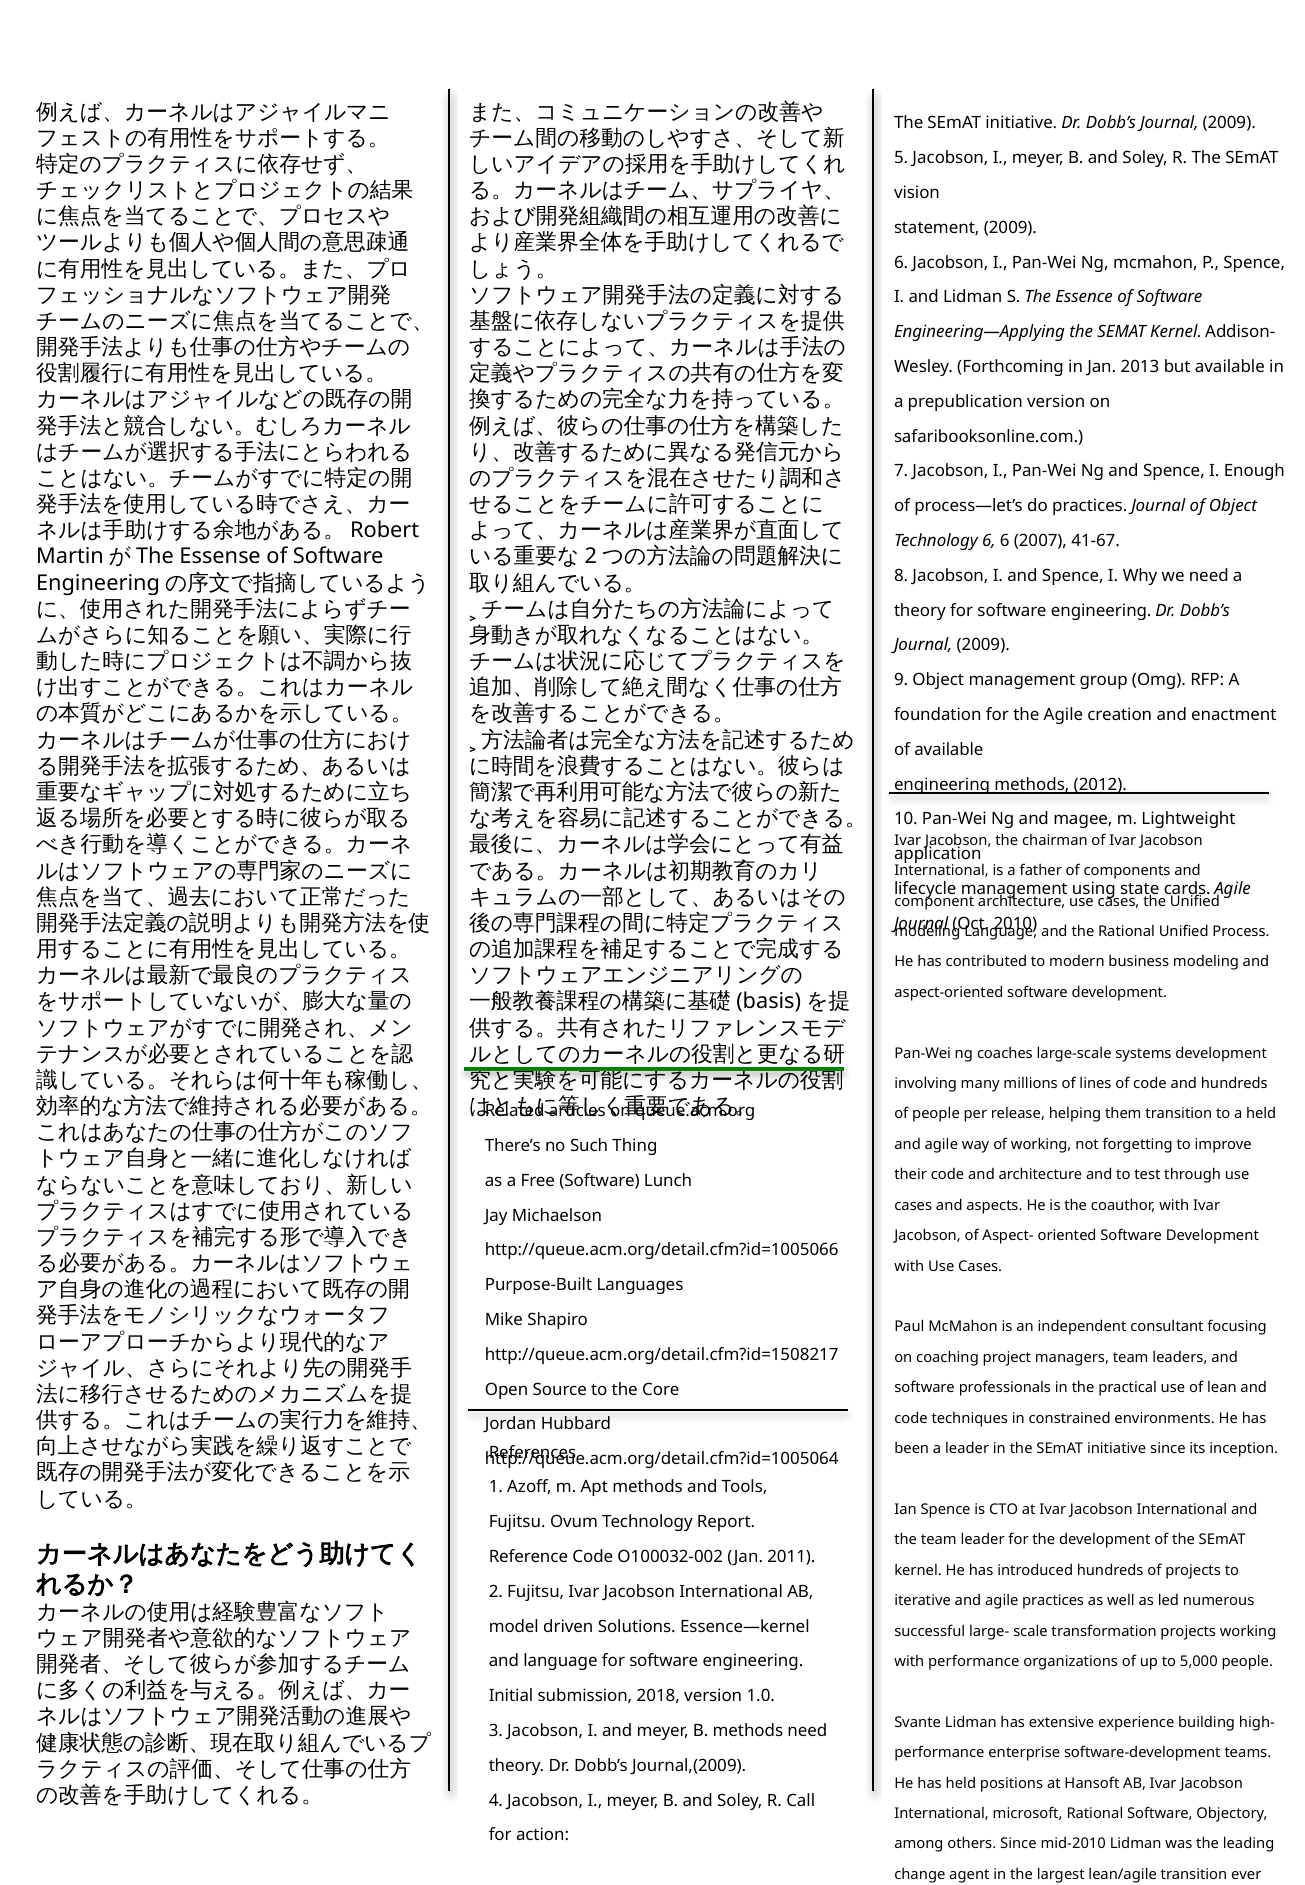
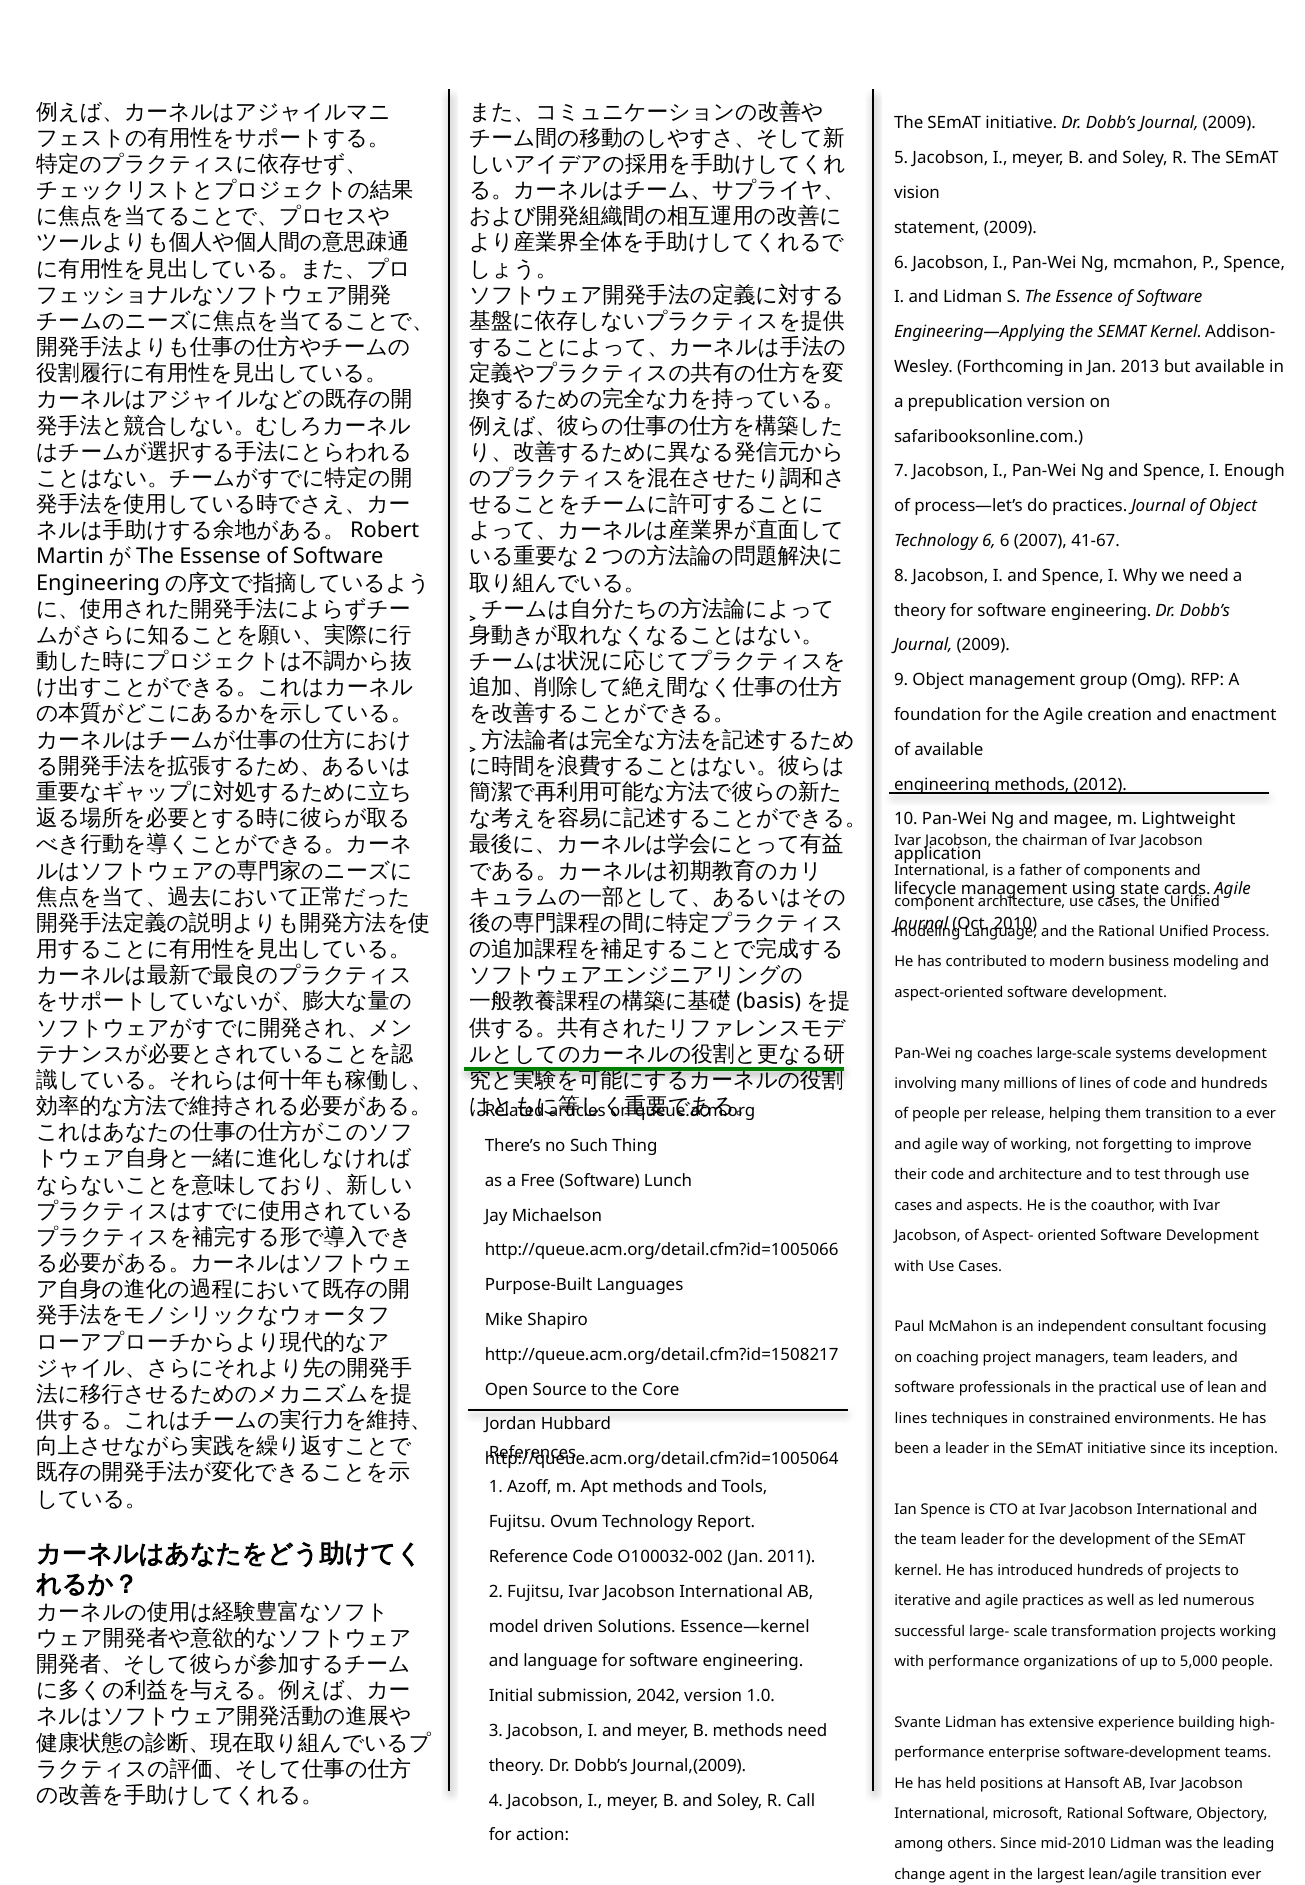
a held: held -> ever (1261, 1114)
code: code -> lines (911, 1418)
2018: 2018 -> 2042 (658, 1696)
